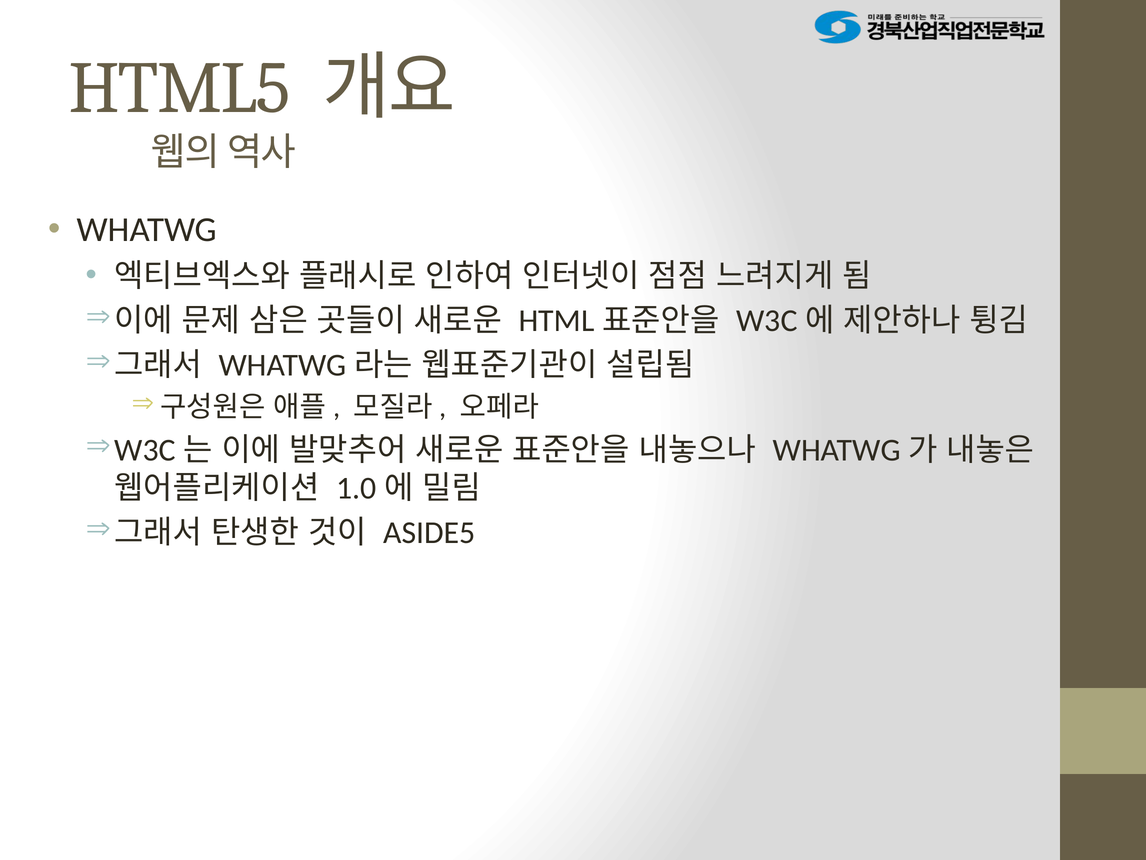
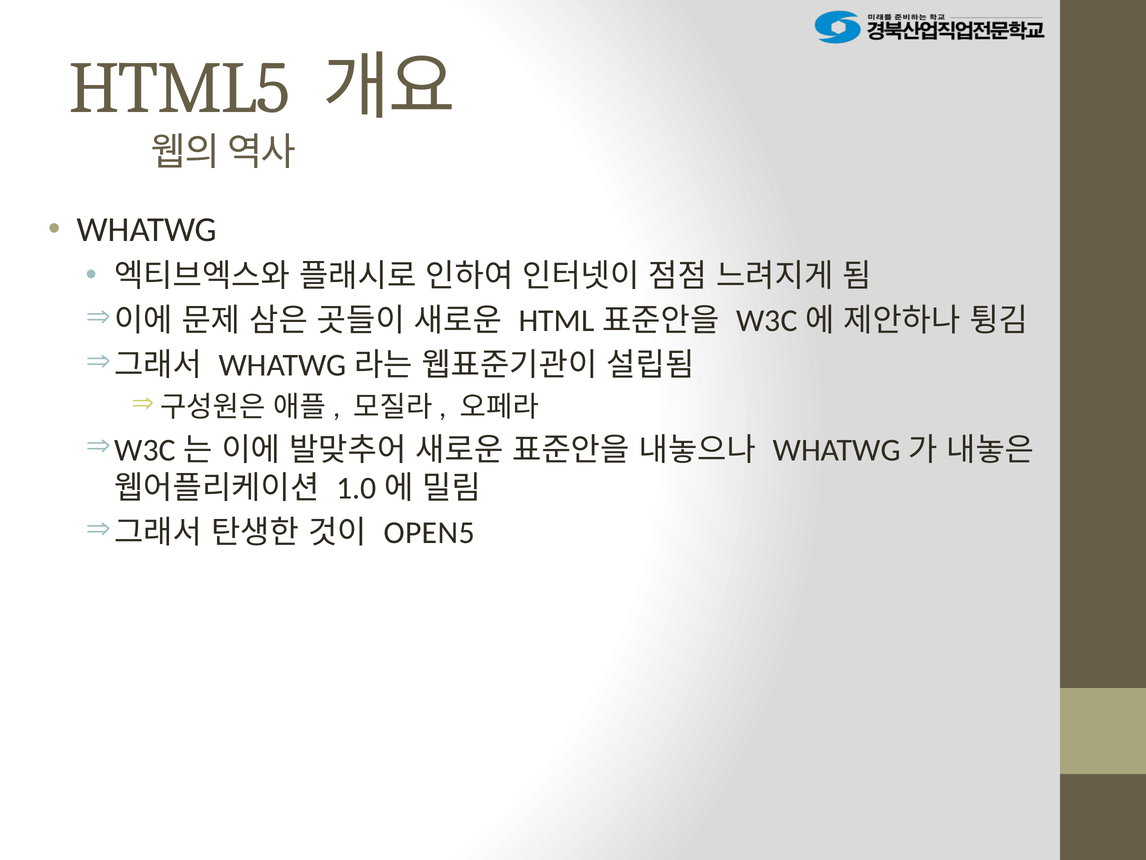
ASIDE5: ASIDE5 -> OPEN5 (429, 533)
